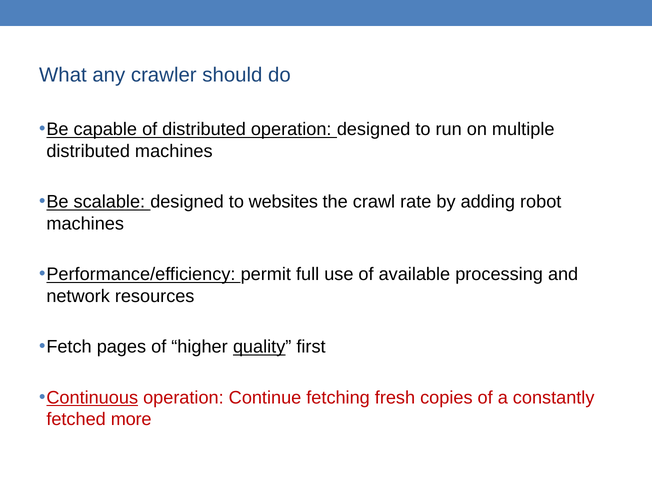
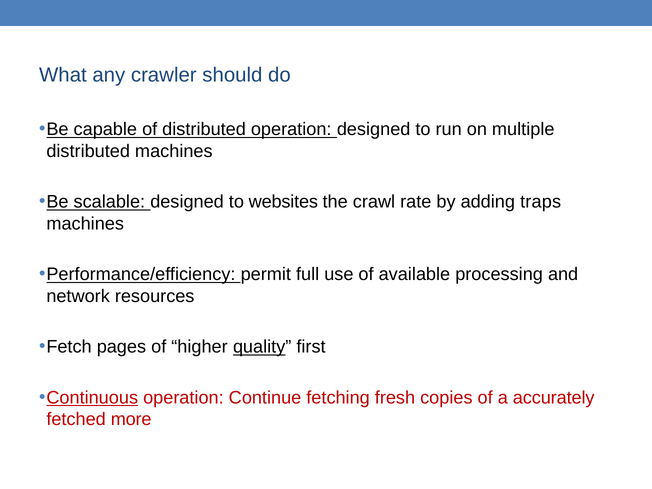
robot: robot -> traps (541, 202)
constantly: constantly -> accurately (554, 398)
